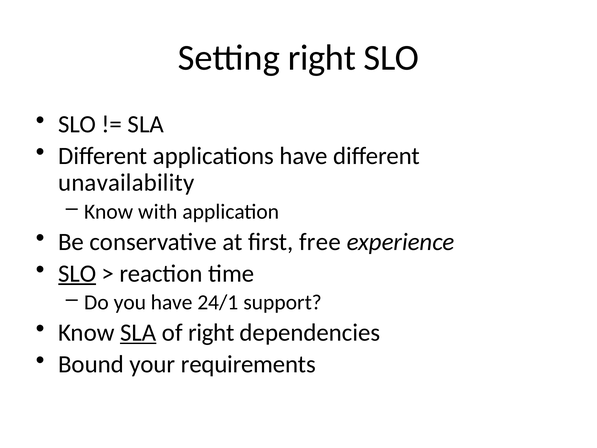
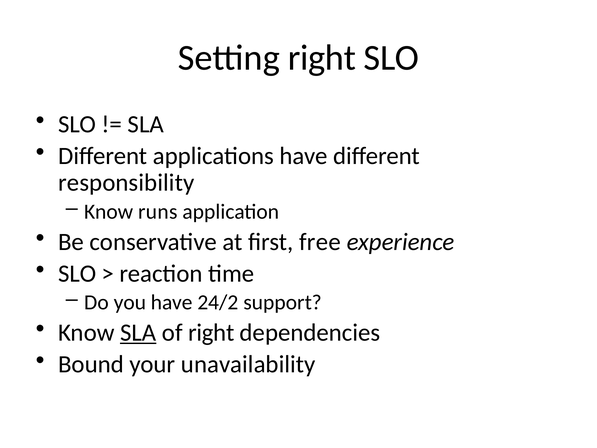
unavailability: unavailability -> responsibility (126, 183)
with: with -> runs (158, 211)
SLO underline: present -> none (77, 273)
24/1: 24/1 -> 24/2 (218, 302)
requirements: requirements -> unavailability (248, 364)
